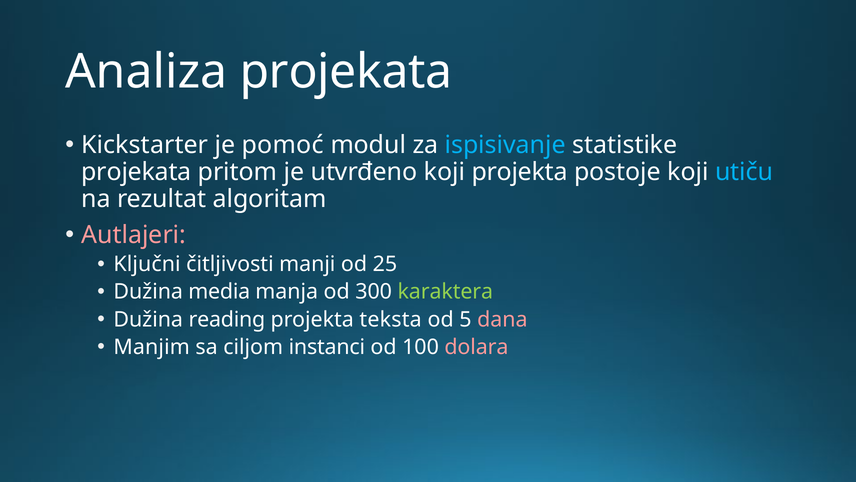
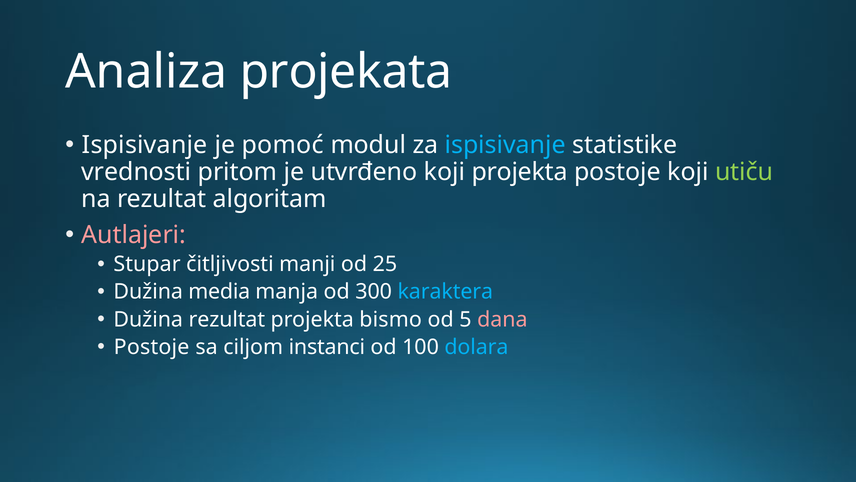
Kickstarter: Kickstarter -> Ispisivanje (145, 145)
projekata: projekata -> vrednosti (136, 172)
utiču colour: light blue -> light green (744, 172)
Ključni: Ključni -> Stupar (147, 264)
karaktera colour: light green -> light blue (445, 292)
Dužina reading: reading -> rezultat (227, 319)
teksta: teksta -> bismo (391, 319)
Manjim: Manjim -> Postoje (152, 347)
dolara colour: pink -> light blue (476, 347)
